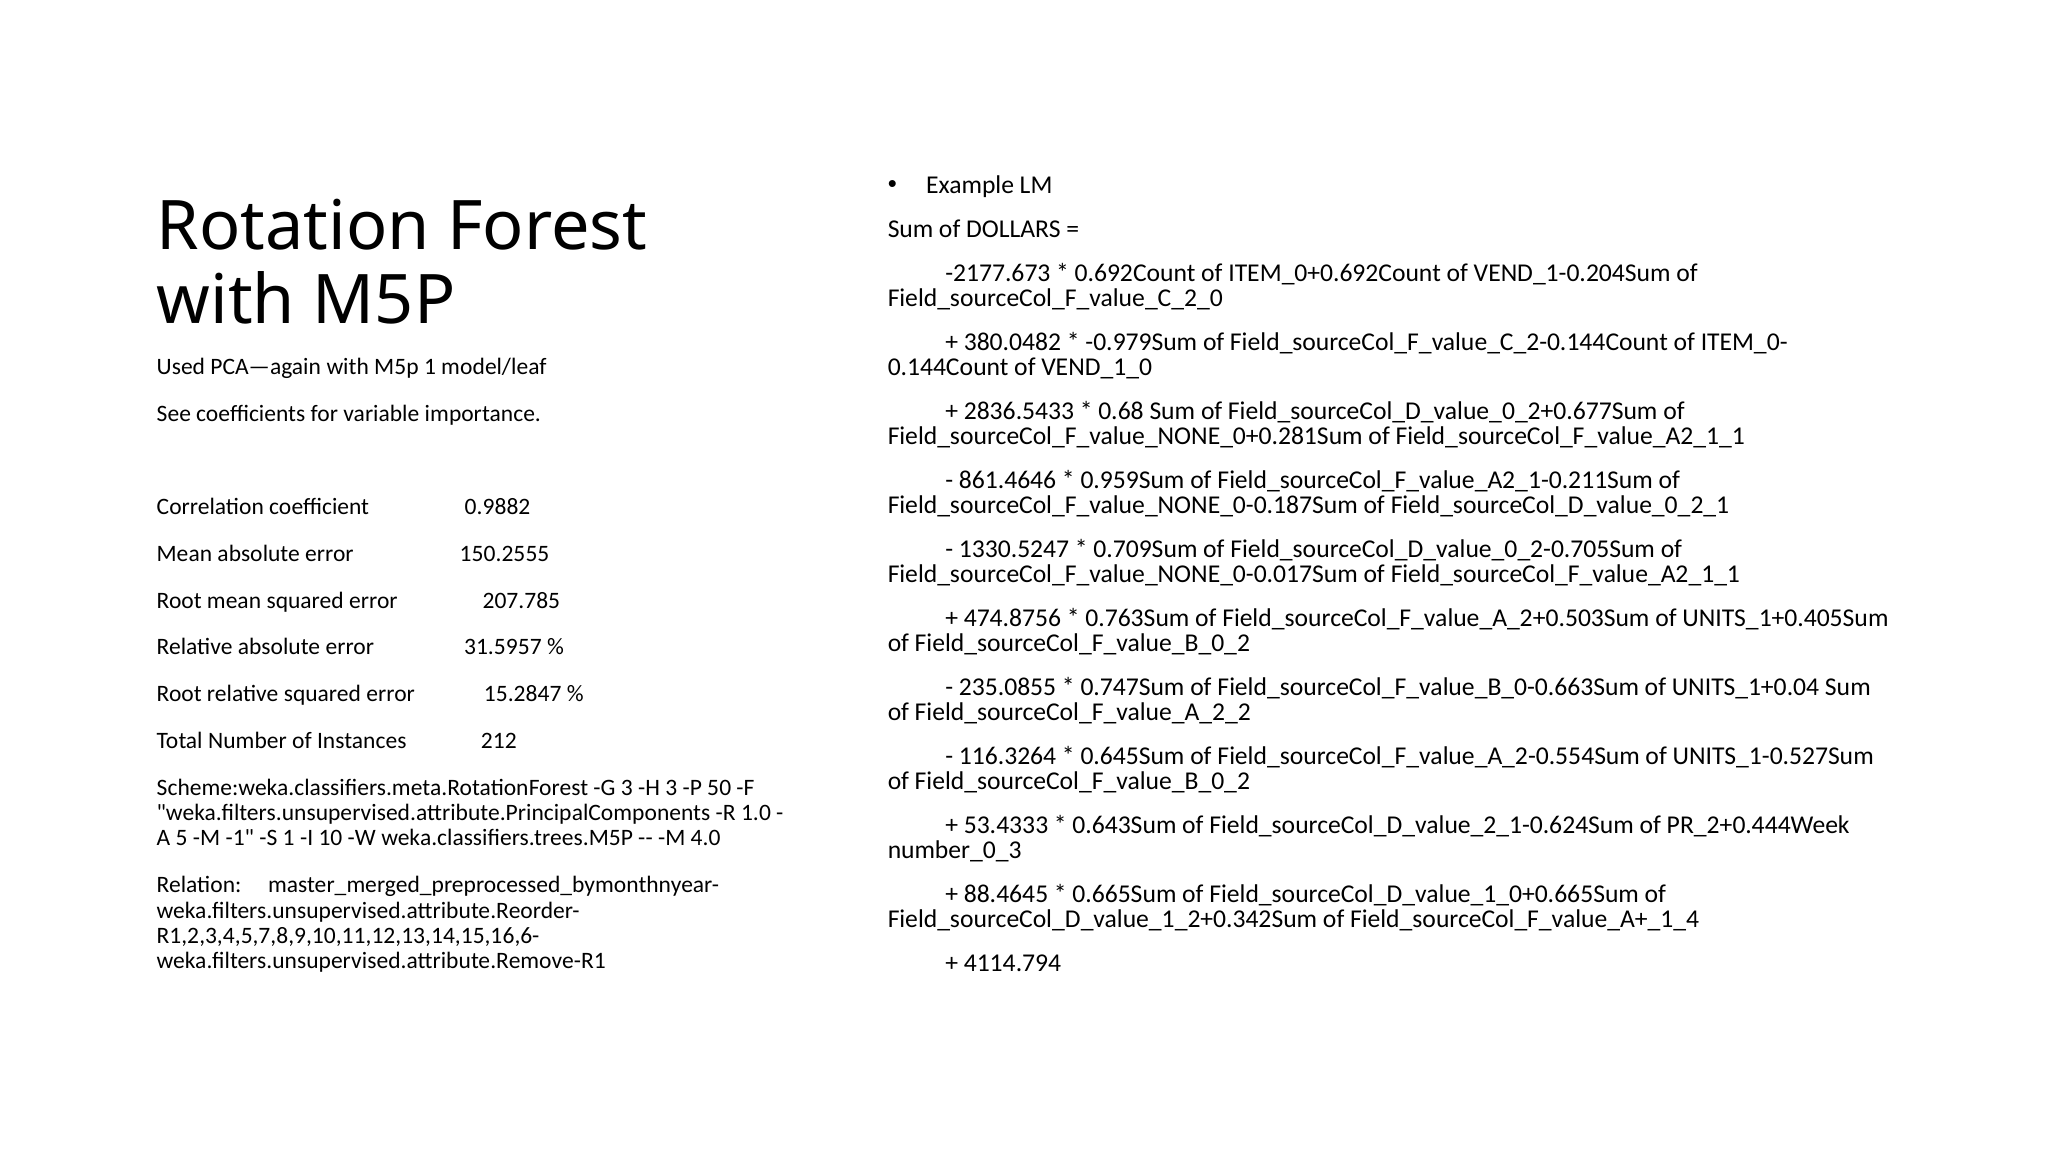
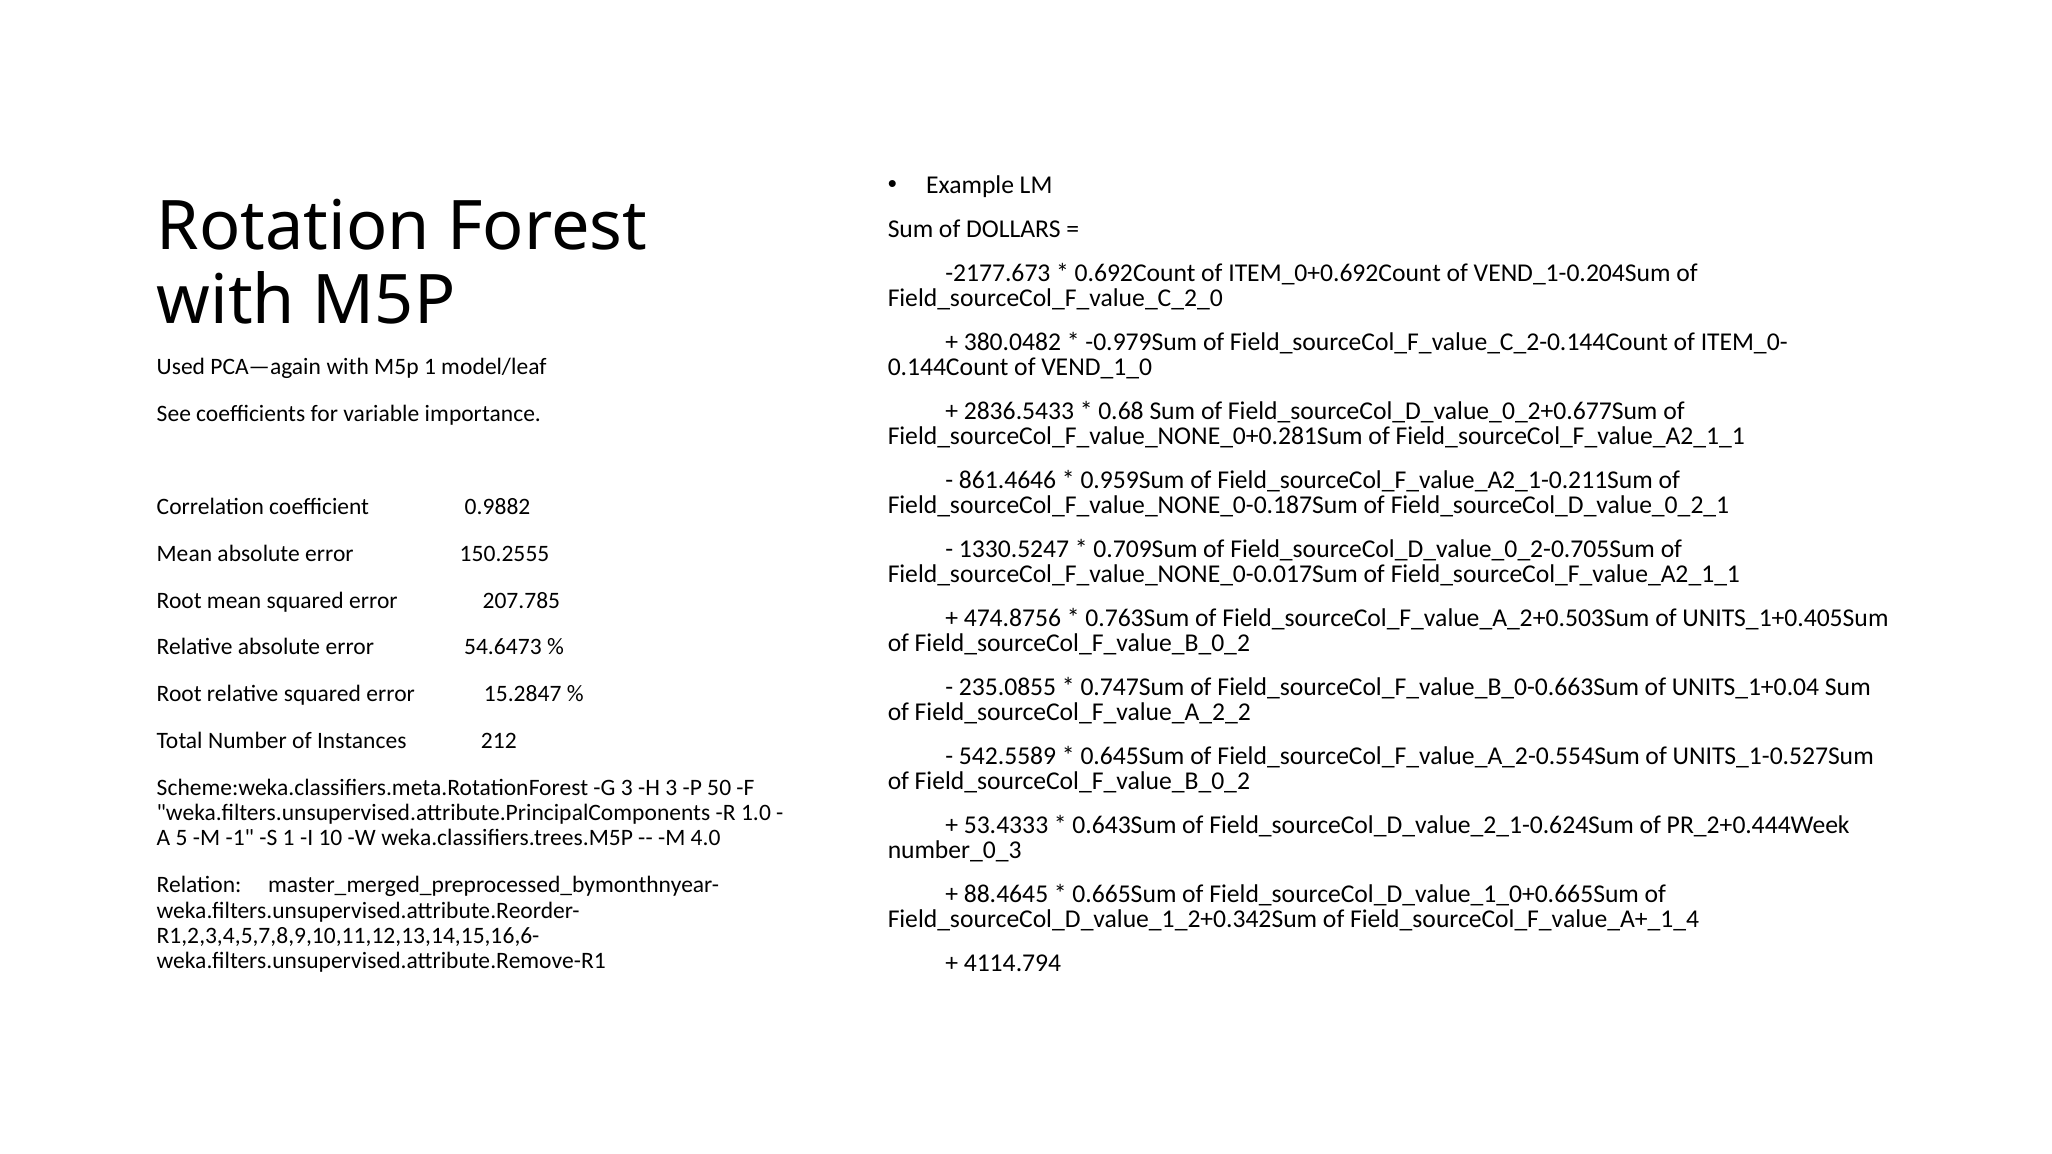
31.5957: 31.5957 -> 54.6473 (503, 647)
116.3264: 116.3264 -> 542.5589 (1008, 757)
